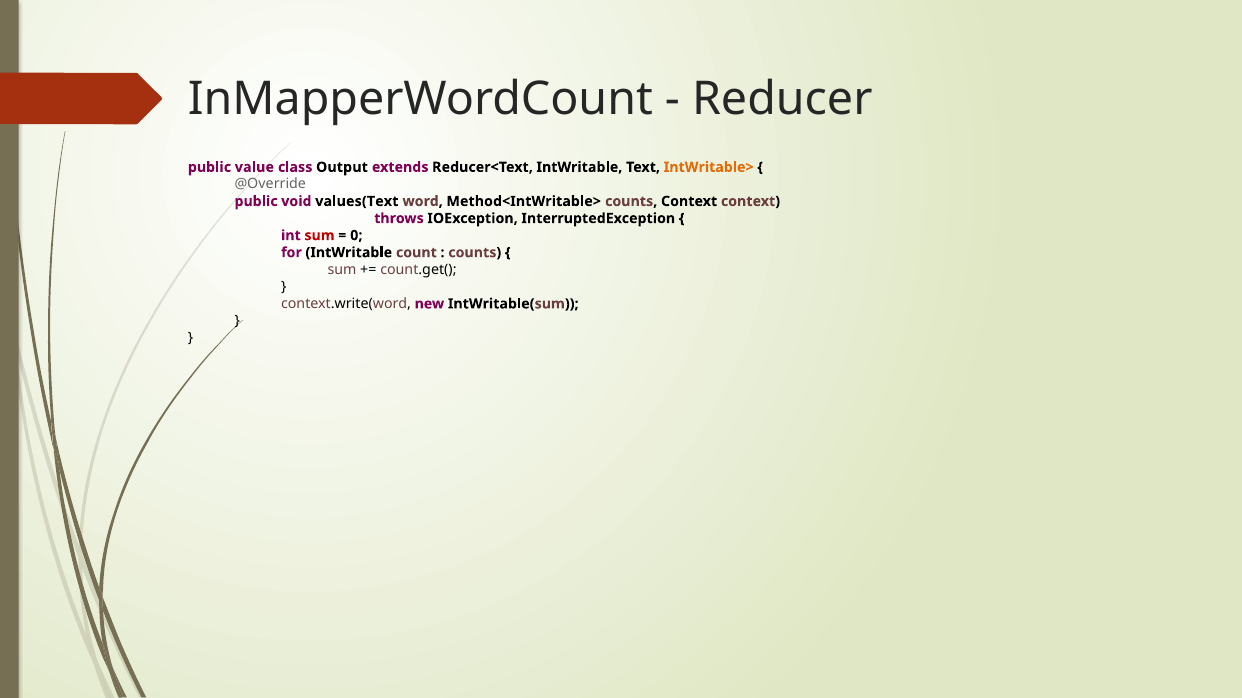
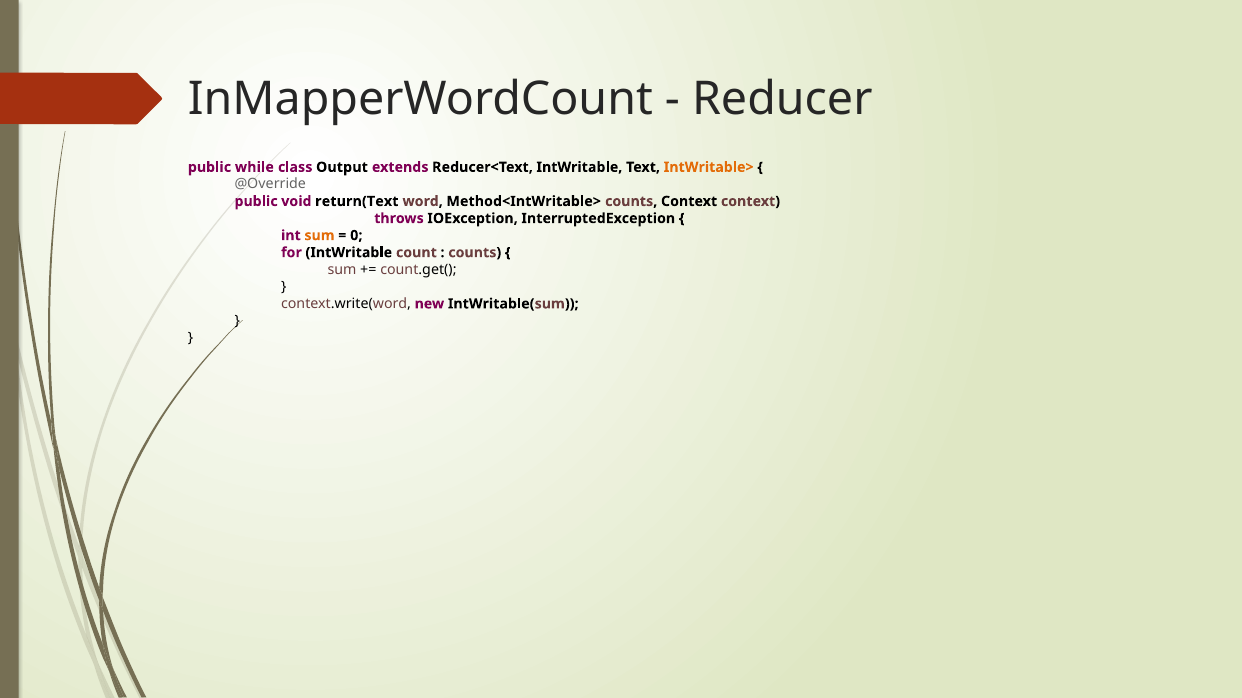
value: value -> while (254, 167)
values(Text: values(Text -> return(Text (357, 201)
sum colour: red -> orange (319, 236)
